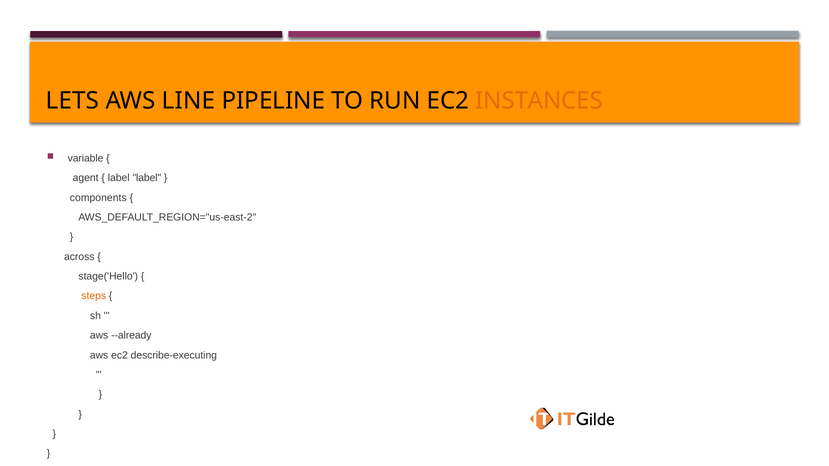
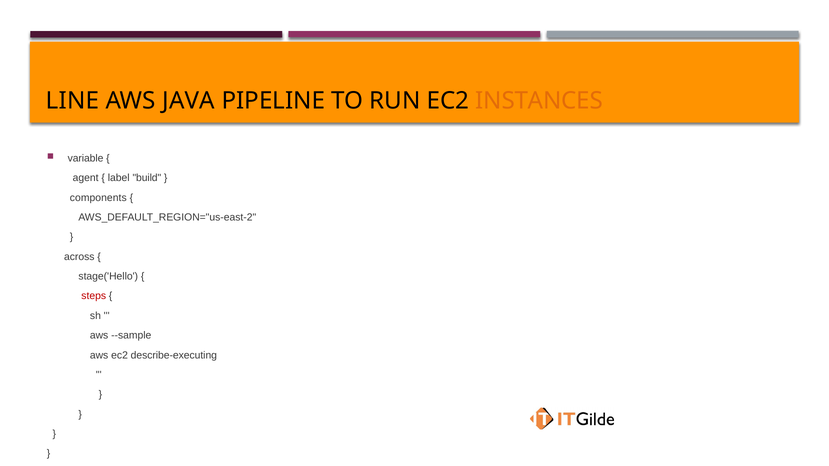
LETS: LETS -> LINE (72, 101)
LINE: LINE -> JAVA (189, 101)
label label: label -> build (147, 178)
steps colour: orange -> red (94, 296)
--already: --already -> --sample (131, 336)
